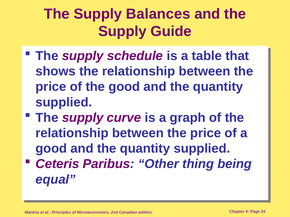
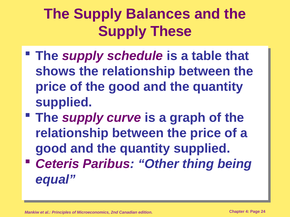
Guide: Guide -> These (171, 31)
